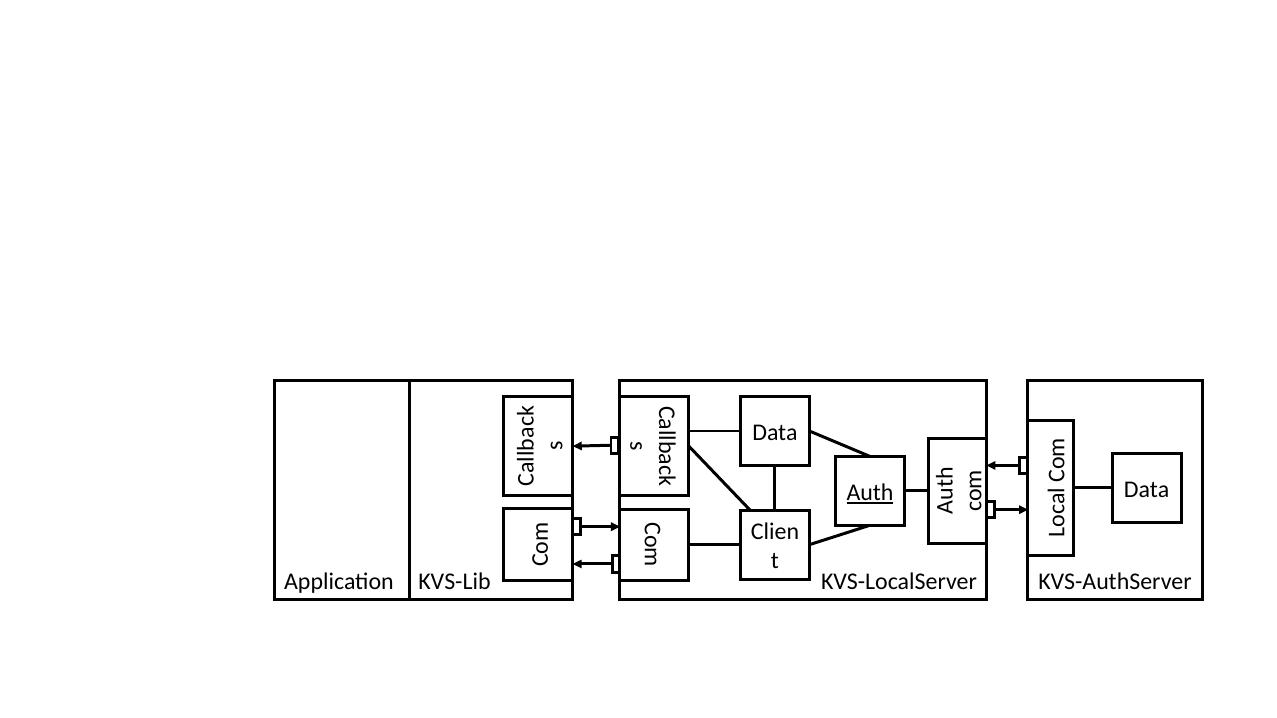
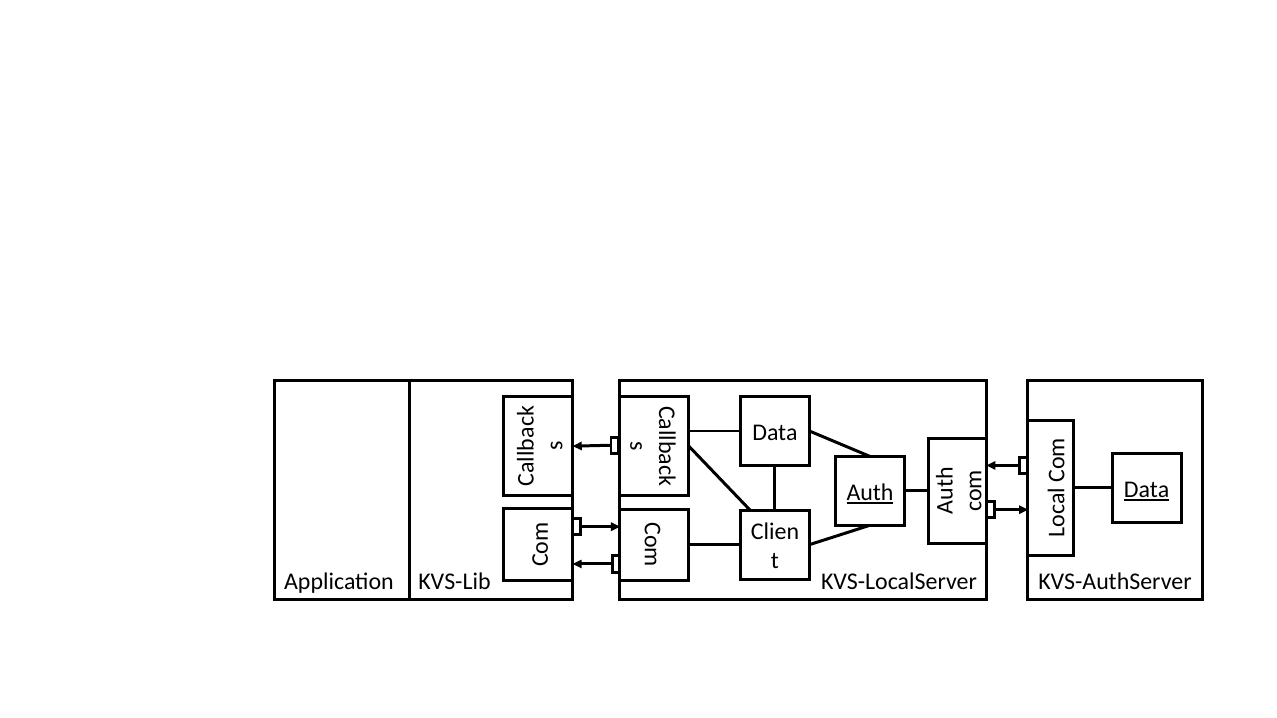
Data underline: none -> present (1147, 490)
